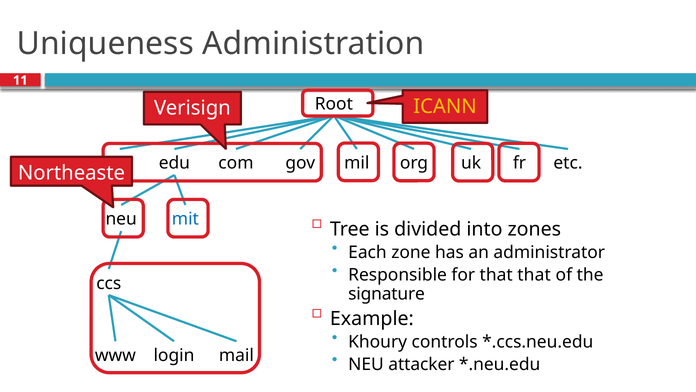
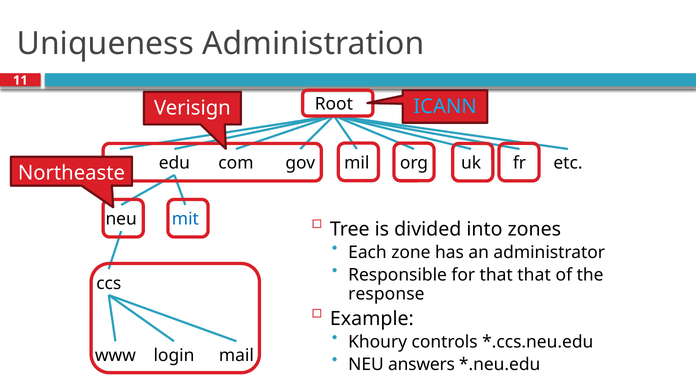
ICANN colour: yellow -> light blue (445, 106)
signature: signature -> response (386, 293)
attacker: attacker -> answers (421, 364)
